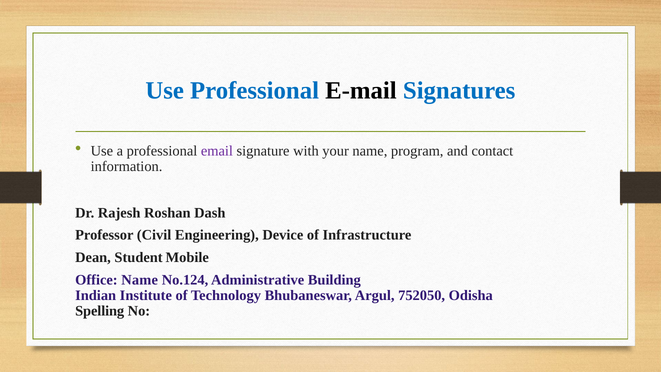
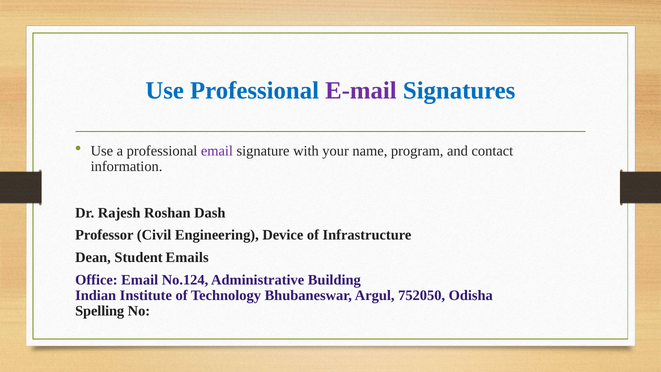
E-mail colour: black -> purple (361, 90)
Mobile: Mobile -> Emails (187, 257)
Office Name: Name -> Email (140, 280)
